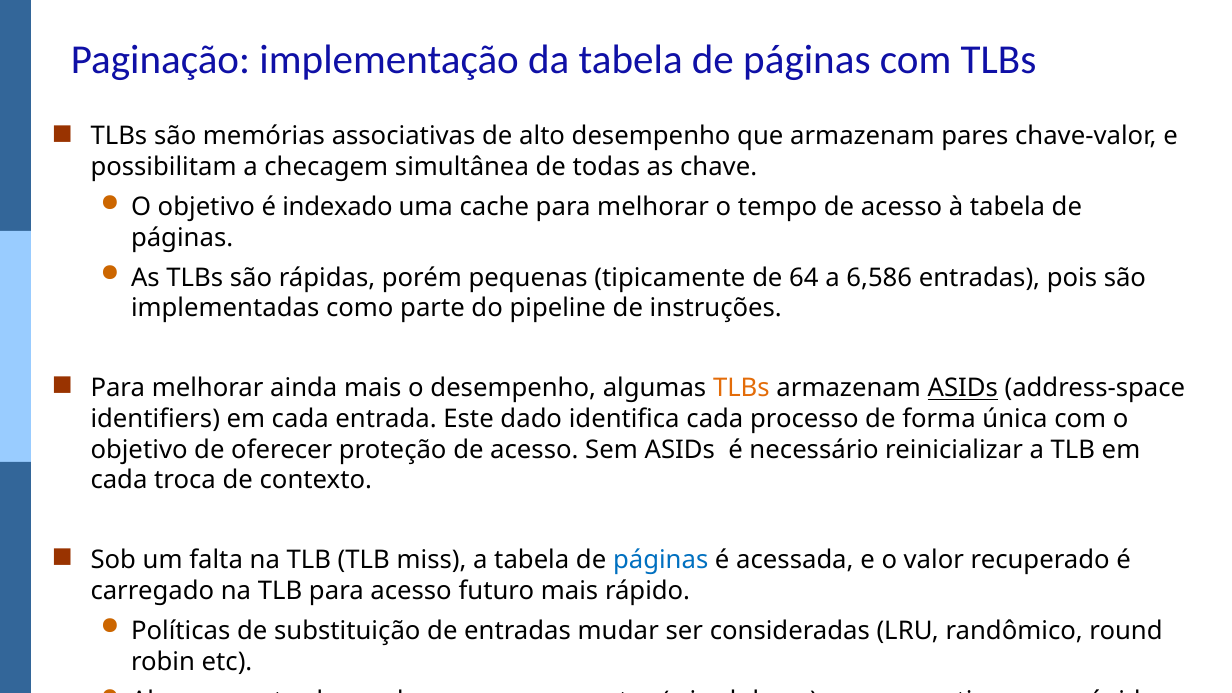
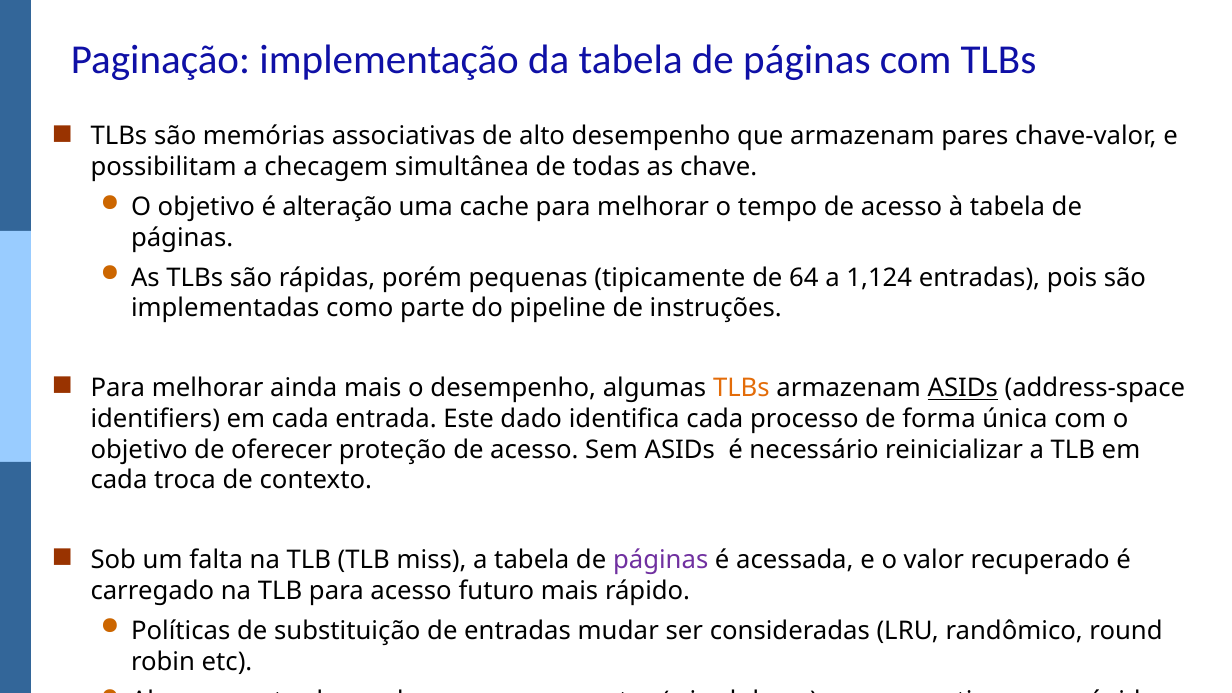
indexado: indexado -> alteração (337, 207)
6,586: 6,586 -> 1,124 (879, 278)
páginas colour: blue -> purple (661, 560)
